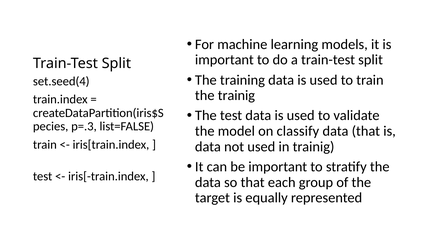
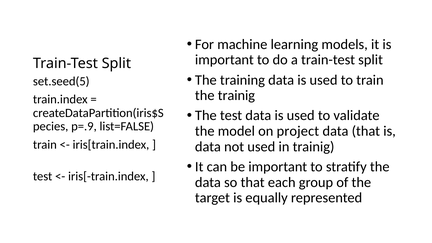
set.seed(4: set.seed(4 -> set.seed(5 (61, 81)
p=.3: p=.3 -> p=.9 (84, 126)
classify: classify -> project (298, 131)
